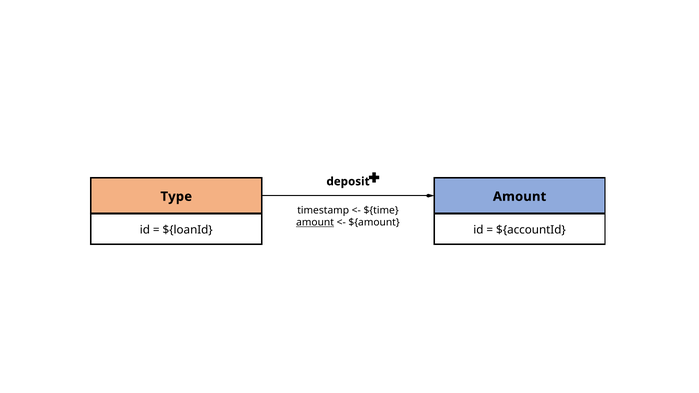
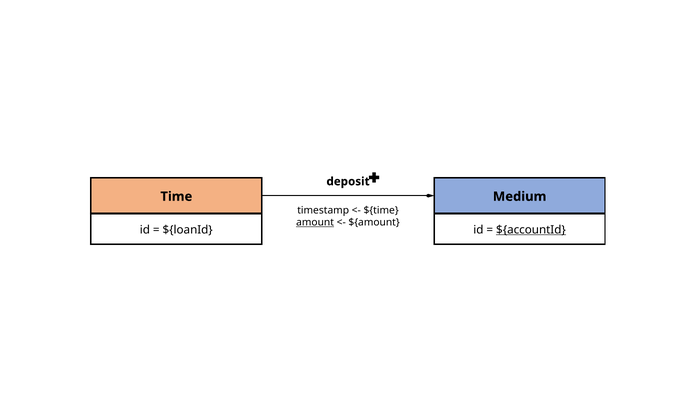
Type: Type -> Time (176, 197)
Amount: Amount -> Medium (520, 197)
${accountId underline: none -> present (531, 230)
